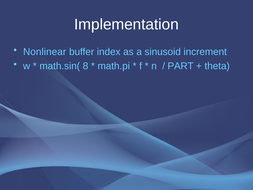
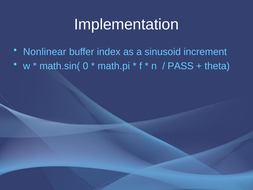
8: 8 -> 0 (86, 66)
PART: PART -> PASS (181, 66)
